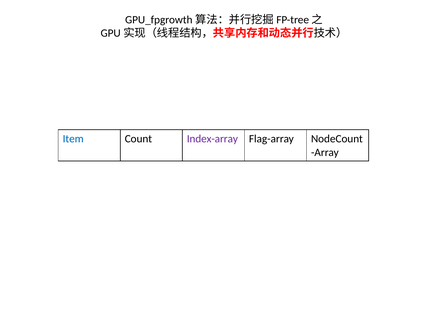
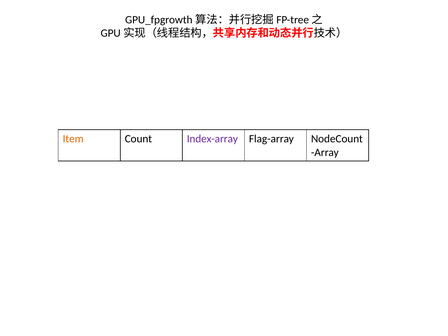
Item colour: blue -> orange (73, 139)
